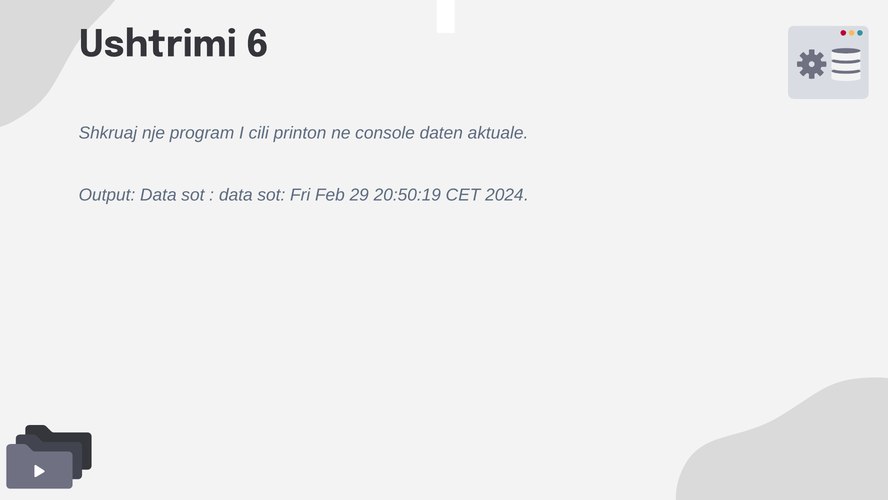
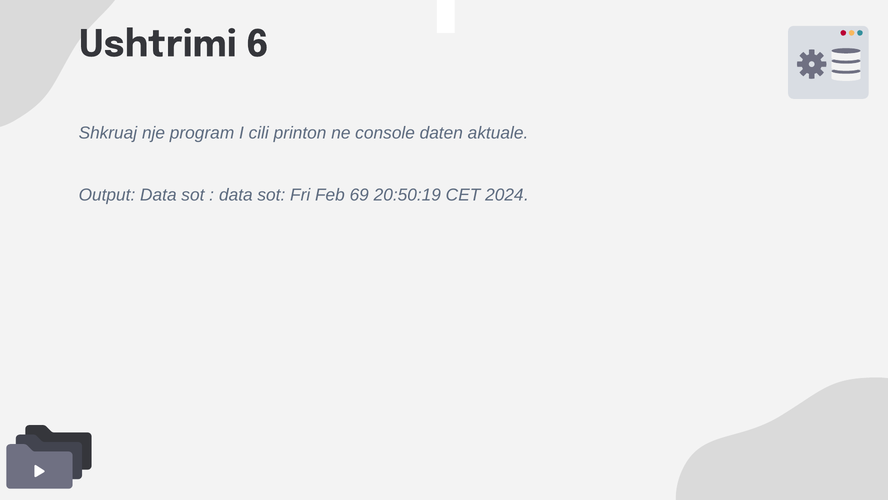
29: 29 -> 69 (359, 195)
